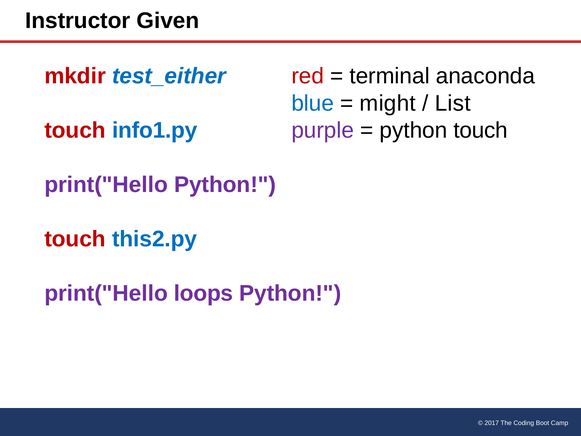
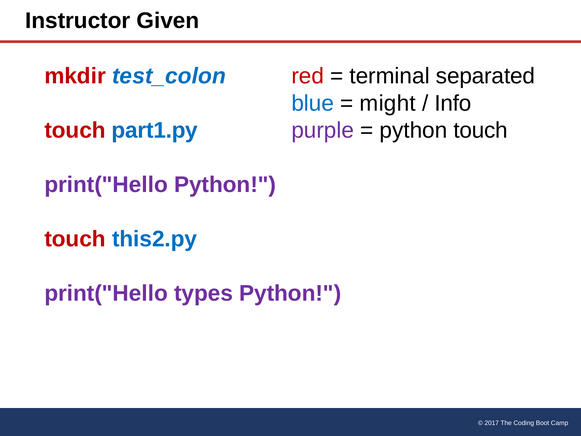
test_either: test_either -> test_colon (169, 76)
anaconda: anaconda -> separated (486, 76)
List: List -> Info (453, 103)
info1.py: info1.py -> part1.py (155, 130)
loops: loops -> types (203, 293)
